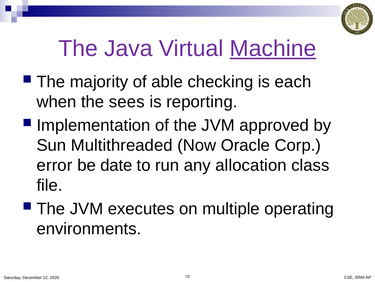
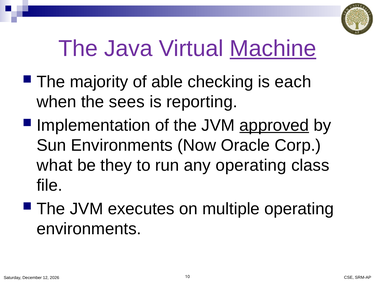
approved underline: none -> present (274, 125)
Sun Multithreaded: Multithreaded -> Environments (122, 145)
error: error -> what (55, 165)
date: date -> they (116, 165)
any allocation: allocation -> operating (251, 165)
